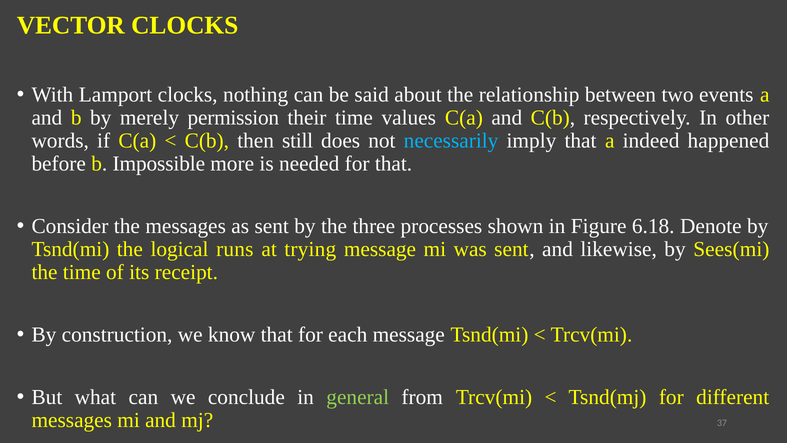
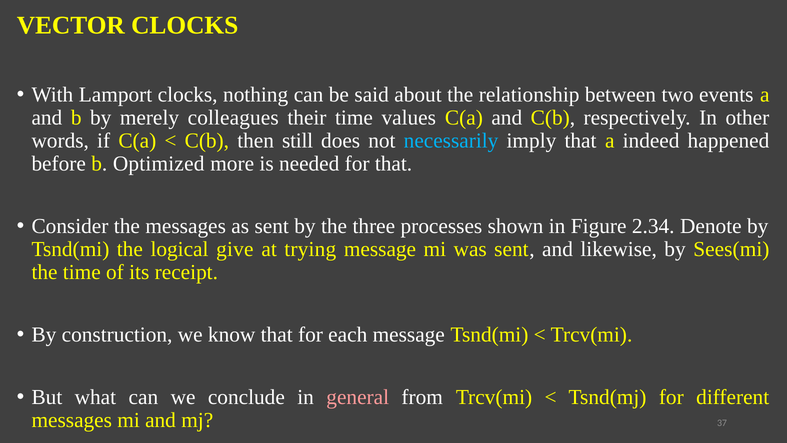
permission: permission -> colleagues (233, 117)
Impossible: Impossible -> Optimized (159, 163)
6.18: 6.18 -> 2.34 (653, 226)
runs: runs -> give (235, 249)
general colour: light green -> pink (358, 397)
